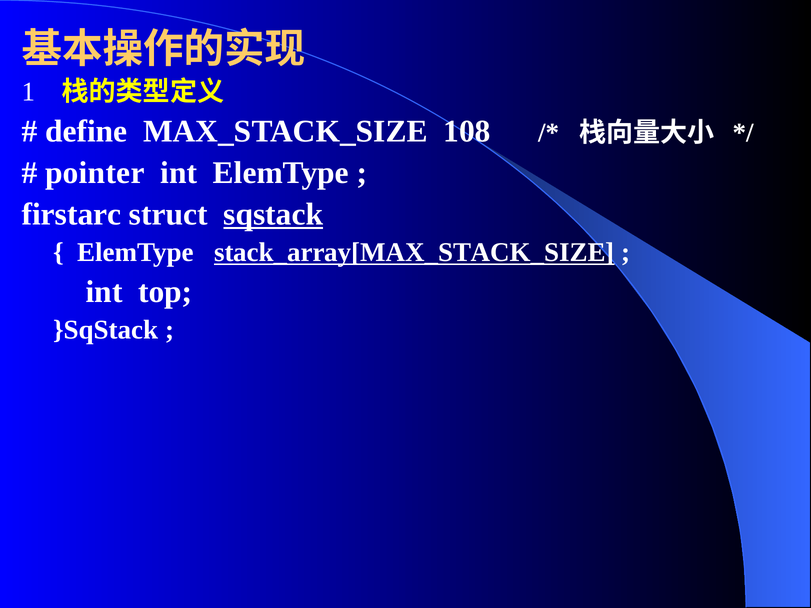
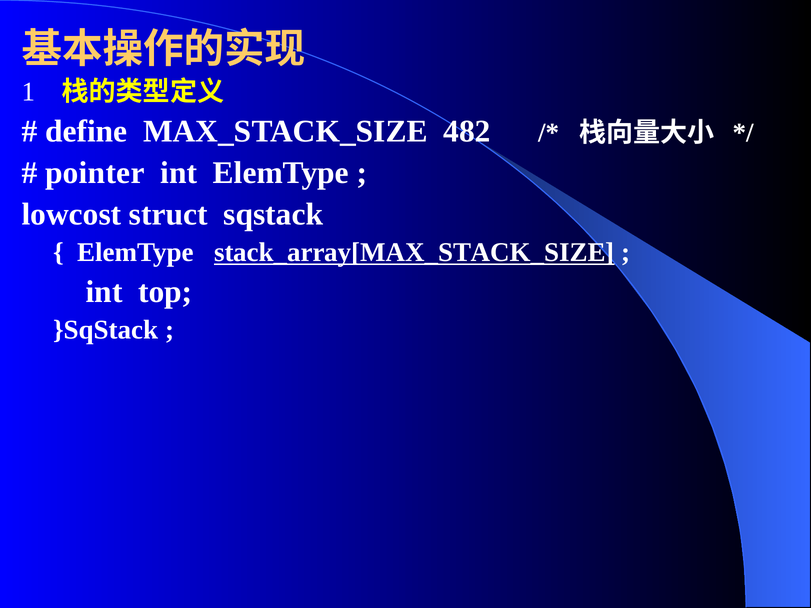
108: 108 -> 482 (467, 131)
firstarc: firstarc -> lowcost (71, 214)
sqstack underline: present -> none (273, 214)
